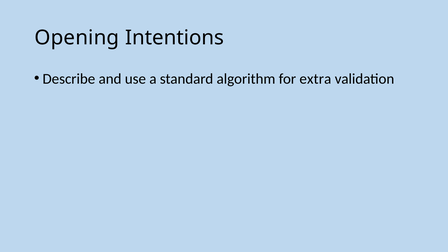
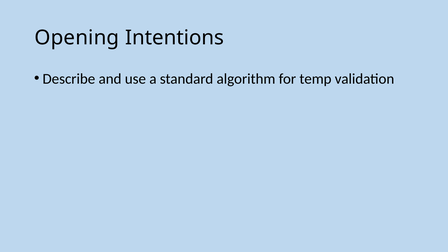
extra: extra -> temp (315, 79)
